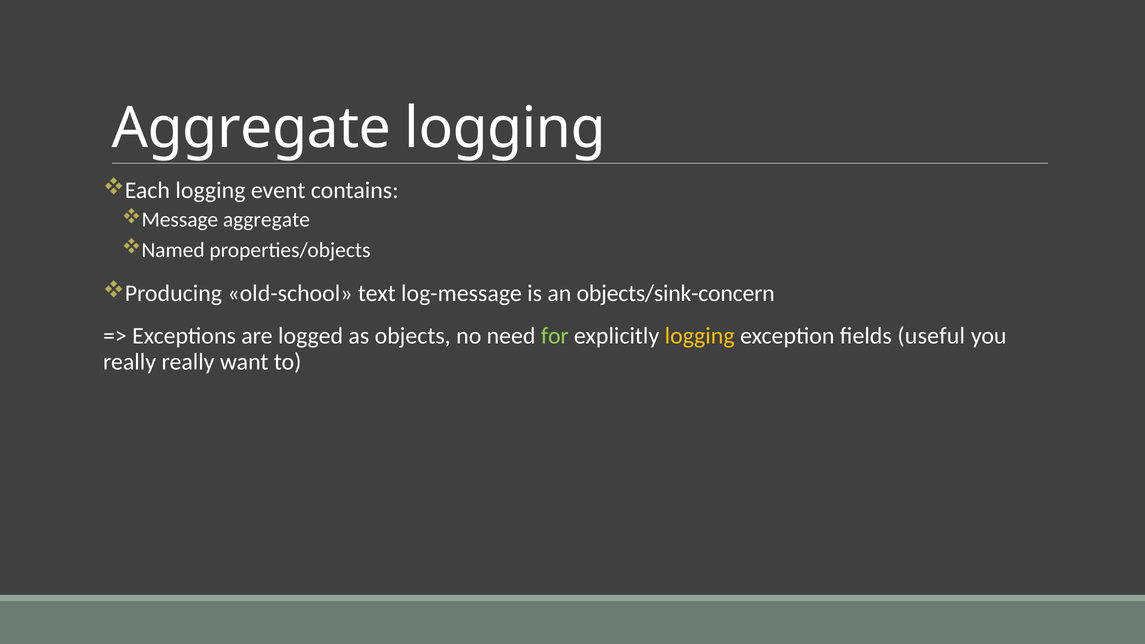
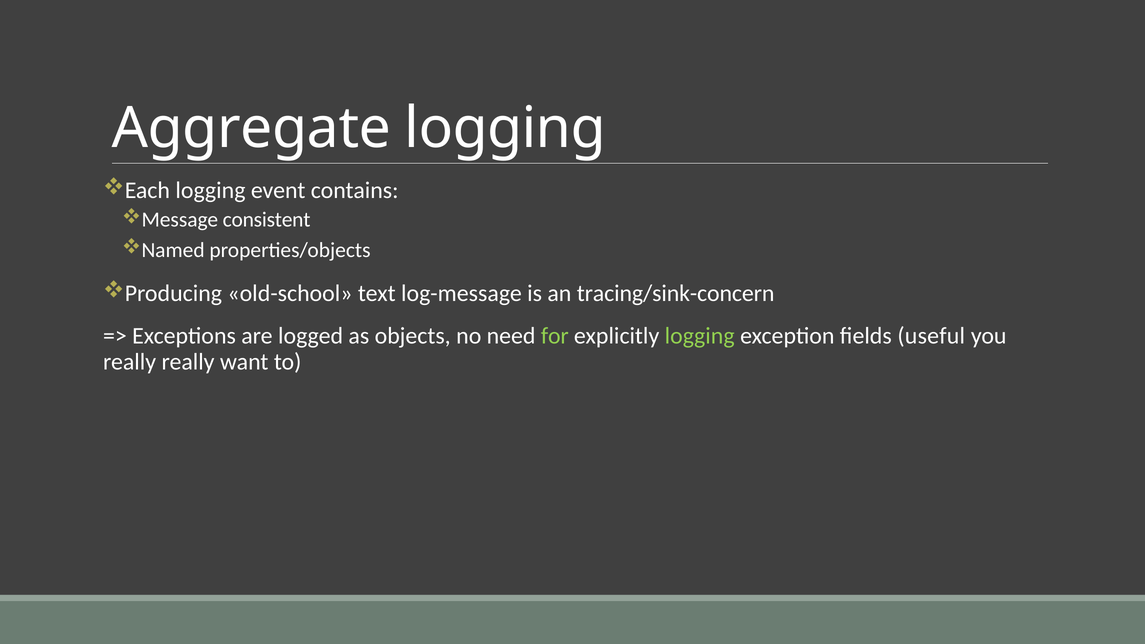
aggregate: aggregate -> consistent (267, 220)
objects/sink-concern: objects/sink-concern -> tracing/sink-concern (676, 294)
logging colour: yellow -> light green (700, 336)
